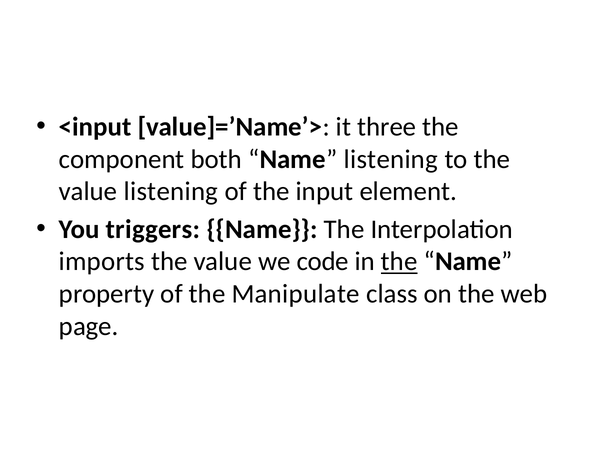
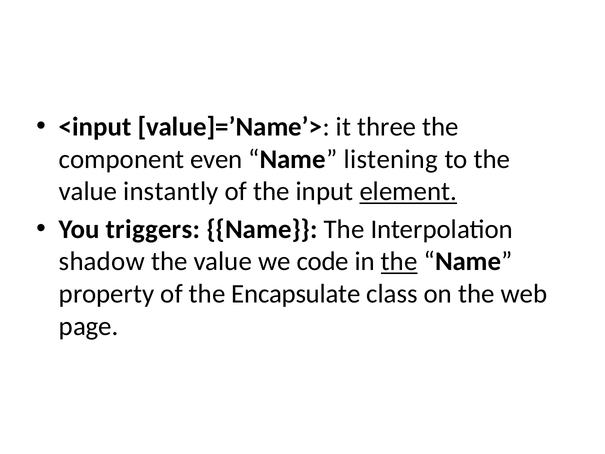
both: both -> even (216, 159)
value listening: listening -> instantly (171, 191)
element underline: none -> present (408, 191)
imports: imports -> shadow (102, 261)
Manipulate: Manipulate -> Encapsulate (296, 294)
